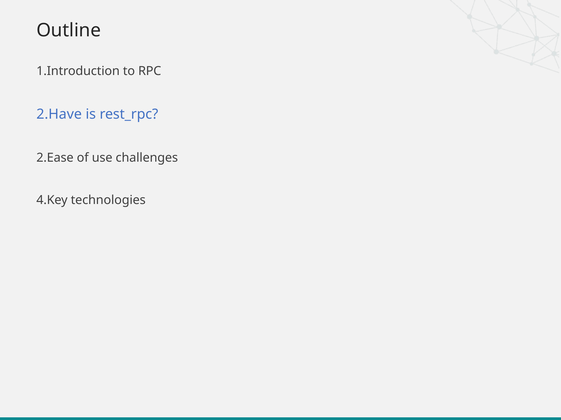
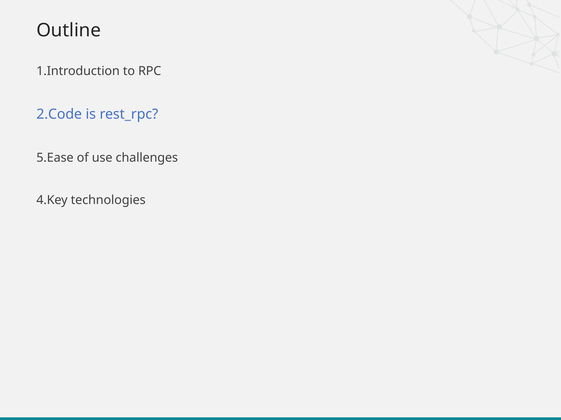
2.Have: 2.Have -> 2.Code (59, 115)
2.Ease: 2.Ease -> 5.Ease (55, 158)
